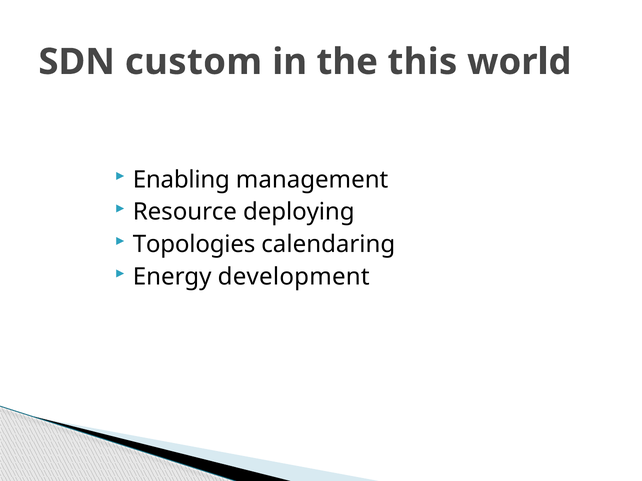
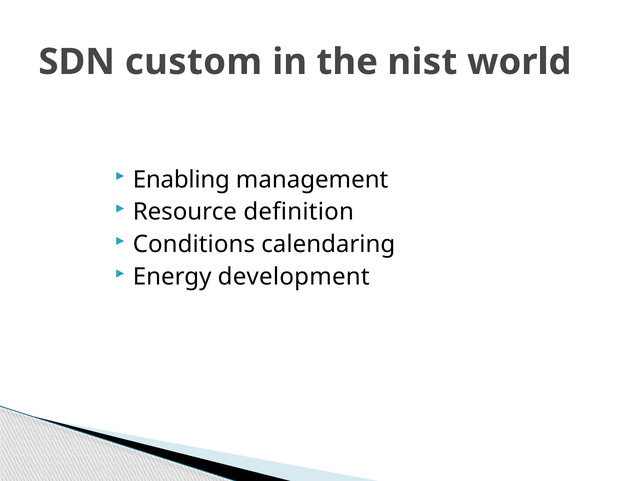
this: this -> nist (422, 62)
deploying: deploying -> definition (299, 212)
Topologies: Topologies -> Conditions (194, 245)
